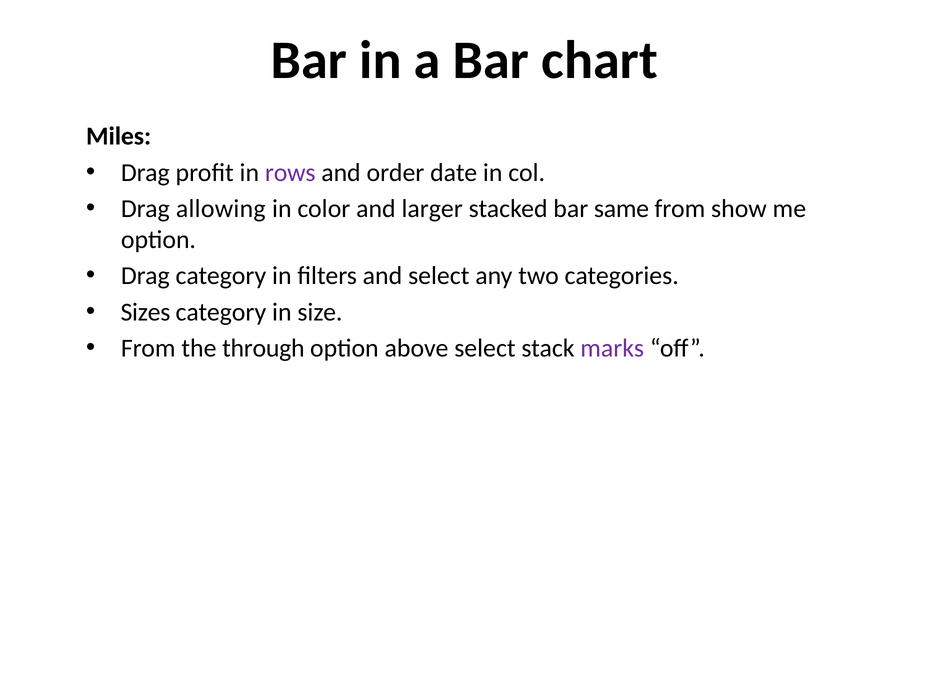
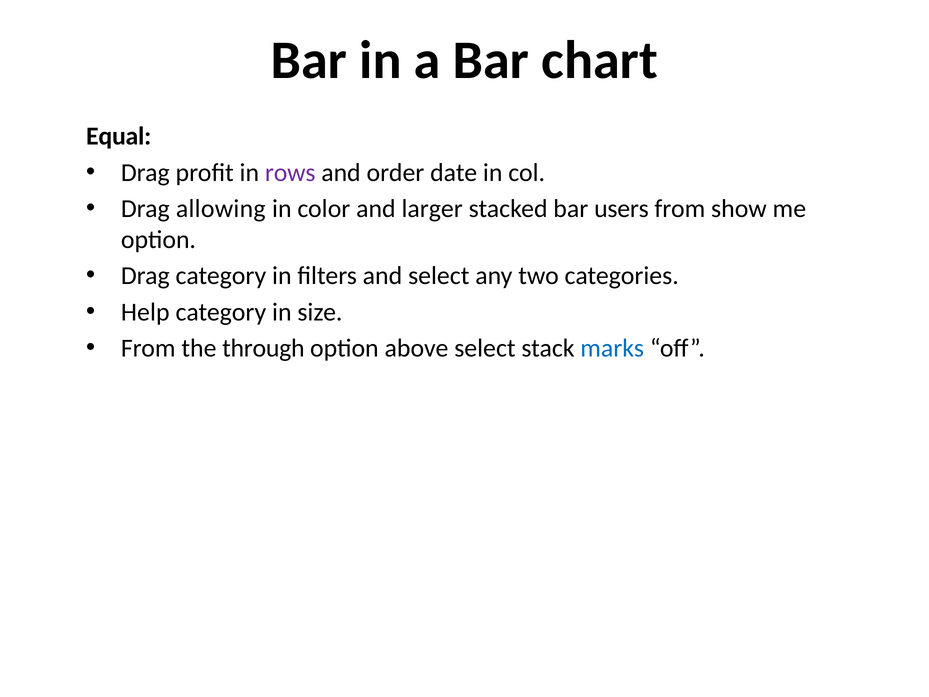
Miles: Miles -> Equal (119, 136)
same: same -> users (621, 209)
Sizes: Sizes -> Help (145, 312)
marks colour: purple -> blue (612, 348)
